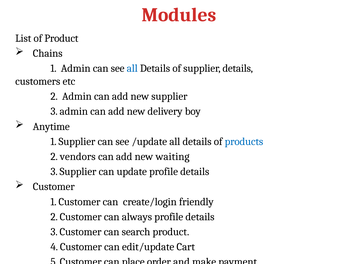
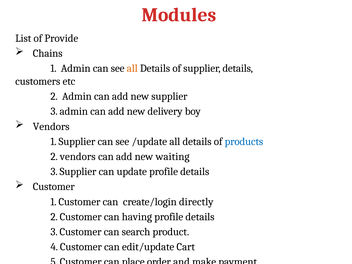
of Product: Product -> Provide (61, 38)
all colour: blue -> orange (132, 68)
Anytime: Anytime -> Vendors (51, 126)
friendly: friendly -> directly (196, 202)
always: always -> having (137, 217)
